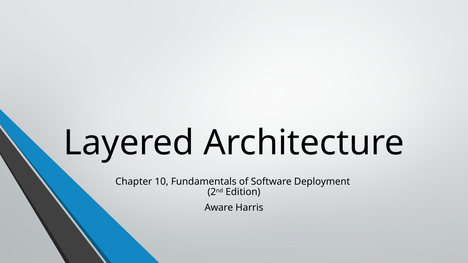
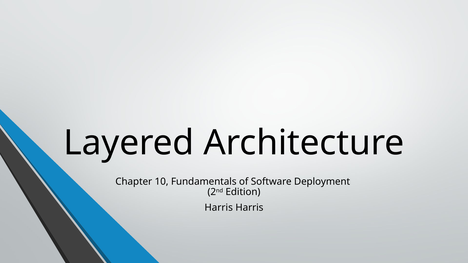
Aware: Aware -> Harris (219, 208)
